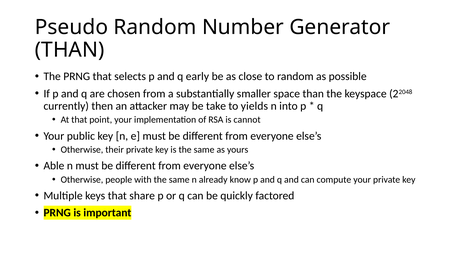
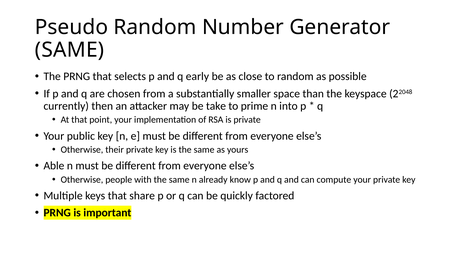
THAN: THAN -> SAME (70, 50)
yields: yields -> prime (254, 106)
is cannot: cannot -> private (247, 120)
